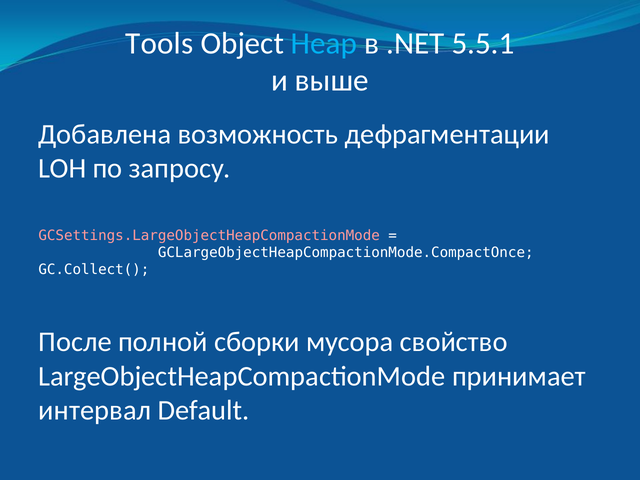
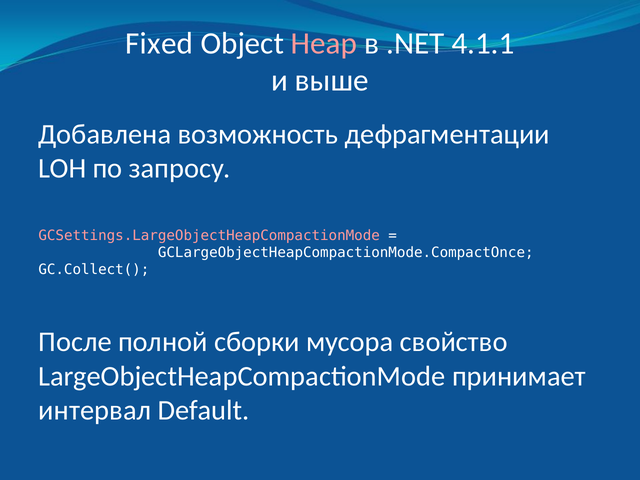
Tools: Tools -> Fixed (159, 43)
Heap colour: light blue -> pink (324, 43)
5.5.1: 5.5.1 -> 4.1.1 (483, 43)
